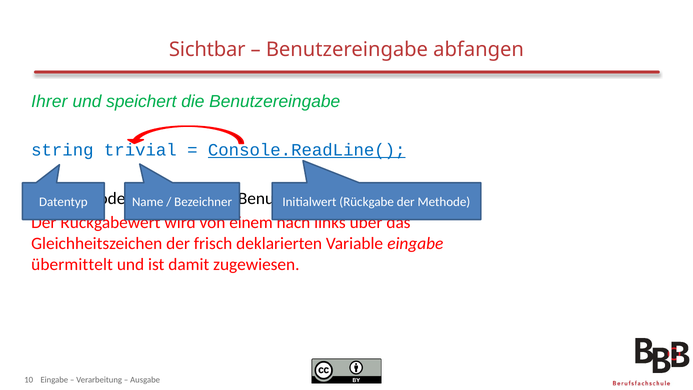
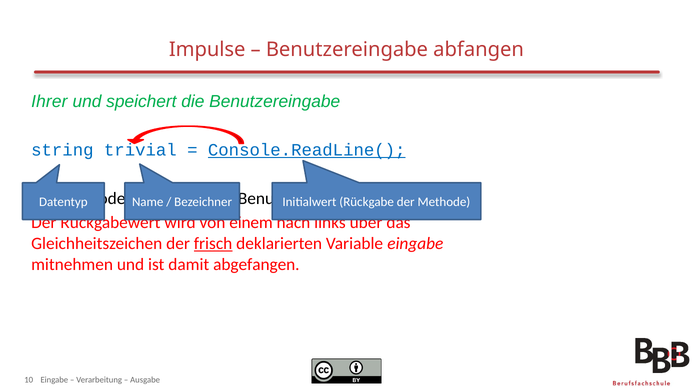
Sichtbar: Sichtbar -> Impulse (207, 49)
frisch underline: none -> present (213, 243)
übermittelt: übermittelt -> mitnehmen (72, 264)
zugewiesen: zugewiesen -> abgefangen (256, 264)
